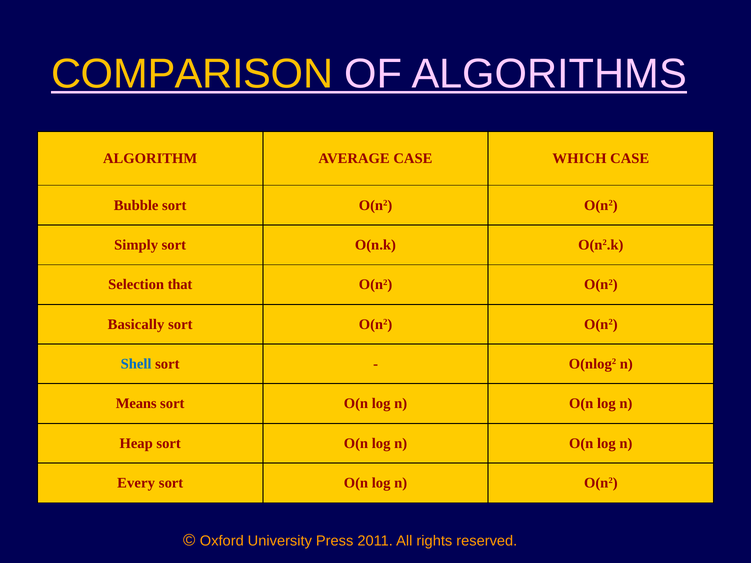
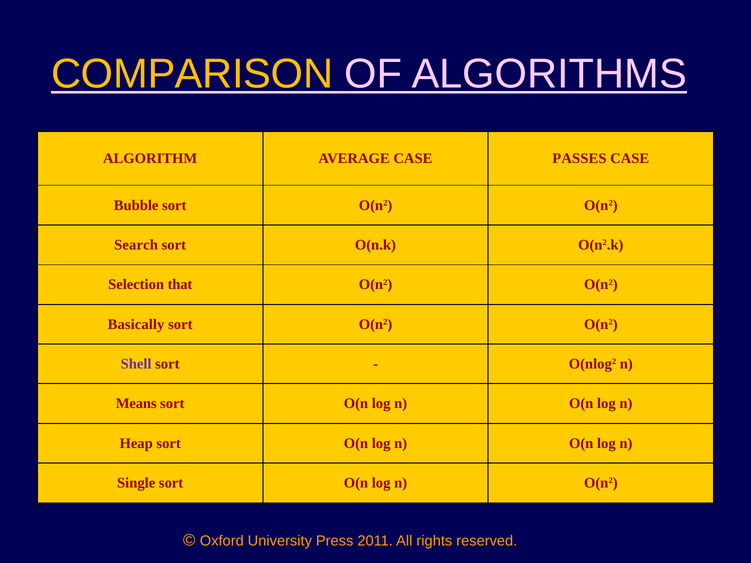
WHICH: WHICH -> PASSES (579, 159)
Simply: Simply -> Search (136, 245)
Shell colour: blue -> purple (136, 364)
Every: Every -> Single (136, 483)
